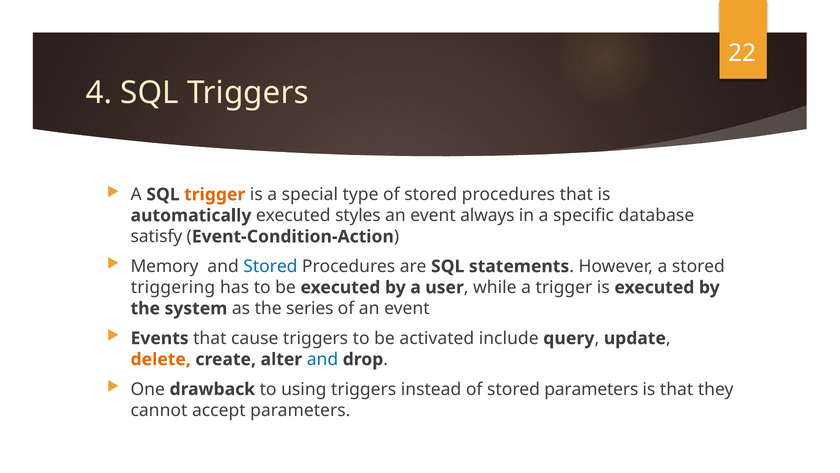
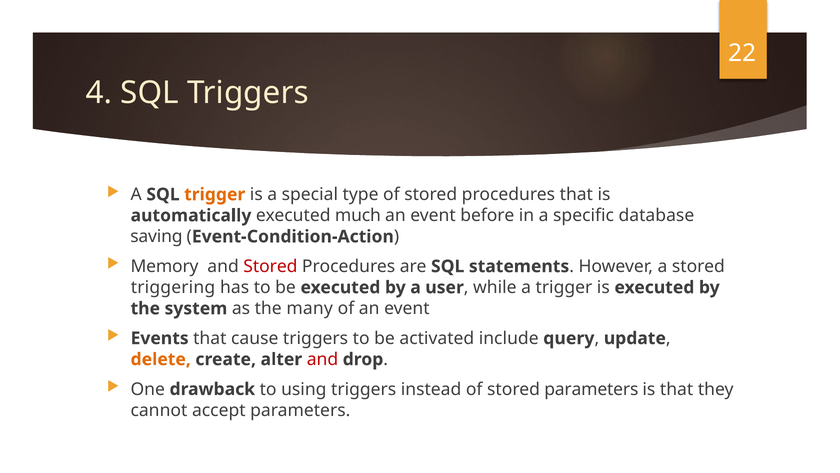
styles: styles -> much (358, 215)
always: always -> before (487, 215)
satisfy: satisfy -> saving (156, 236)
Stored colour: blue -> red (270, 266)
series: series -> many (310, 308)
and colour: blue -> red (322, 359)
